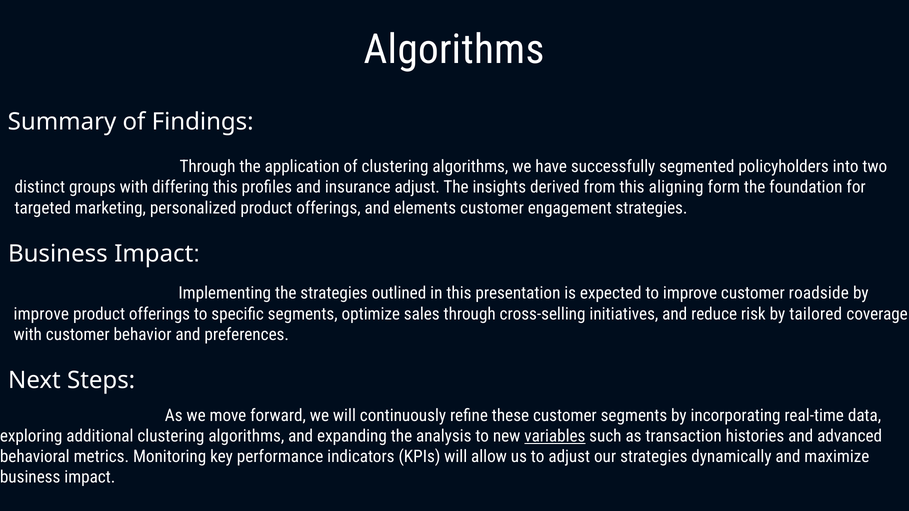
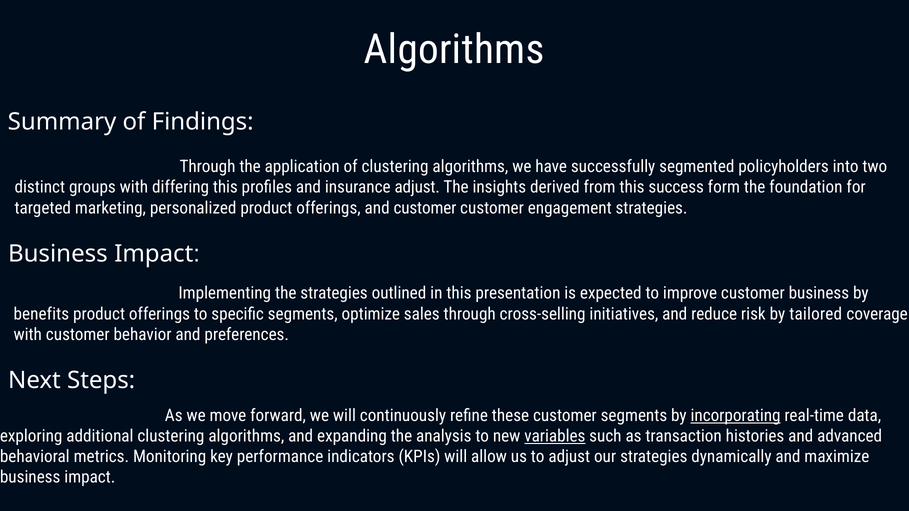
aligning: aligning -> success (676, 187)
and elements: elements -> customer (425, 208)
customer roadside: roadside -> business (819, 293)
improve: improve -> benefits (41, 314)
incorporating underline: none -> present (736, 416)
